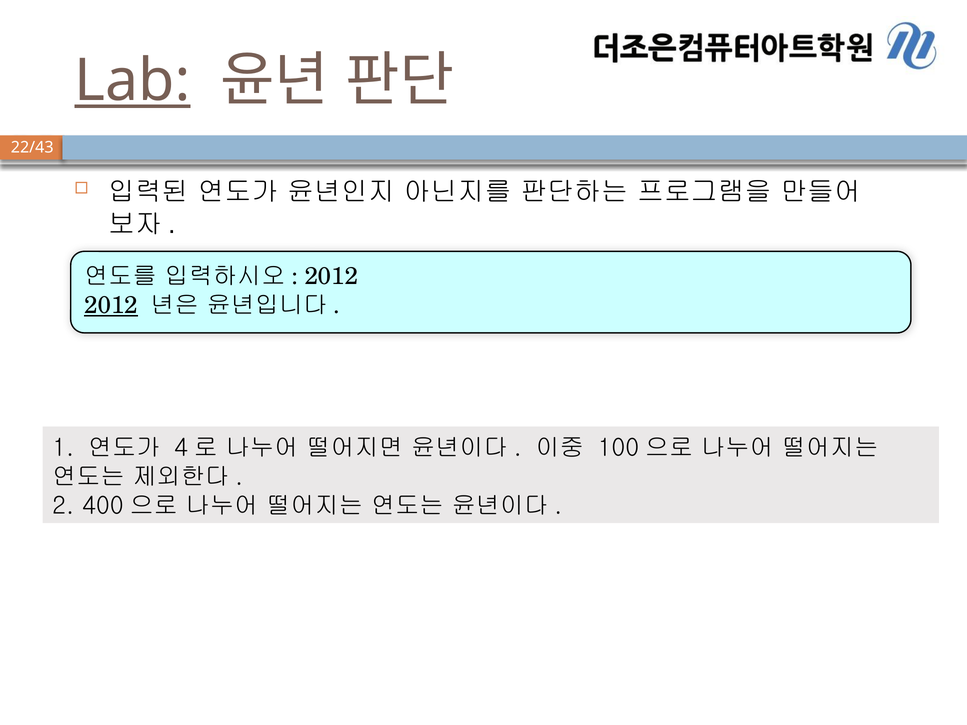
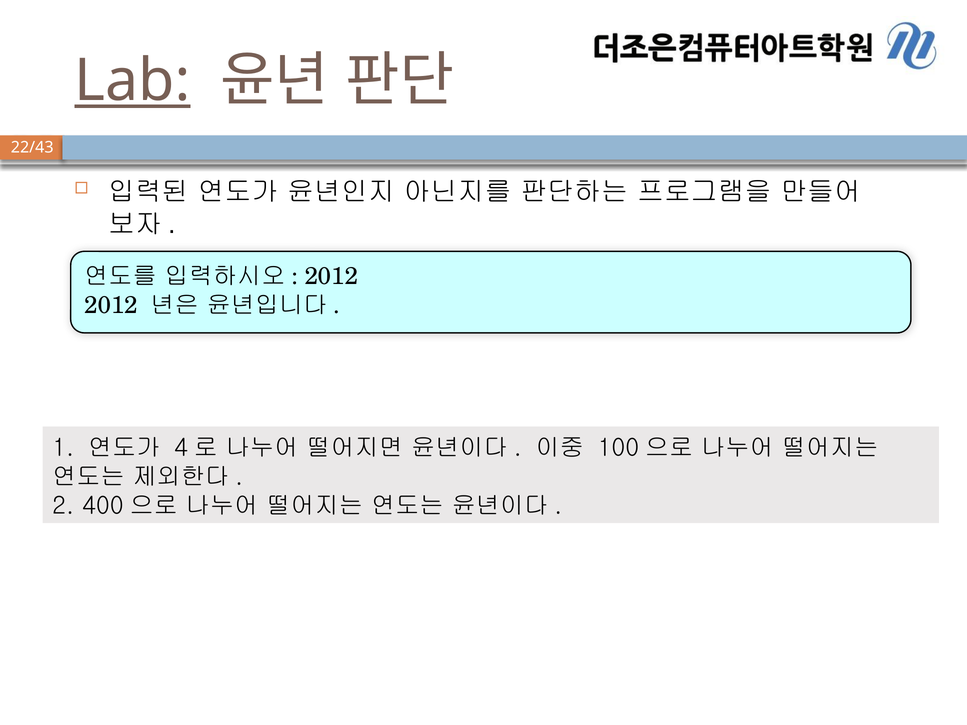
2012 underline: present -> none (111, 305)
